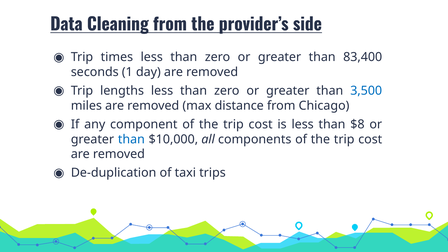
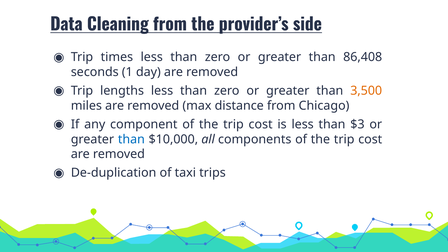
83,400: 83,400 -> 86,408 (363, 57)
3,500 colour: blue -> orange (366, 91)
$8: $8 -> $3 (357, 124)
